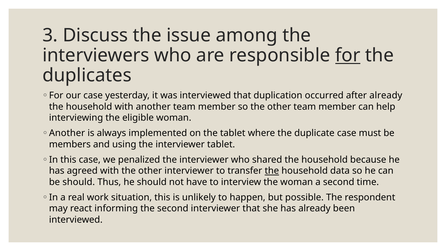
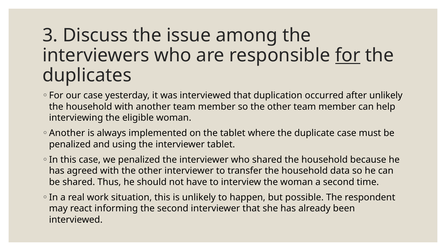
after already: already -> unlikely (386, 96)
members: members -> penalized (70, 144)
the underline: present -> none (272, 171)
be should: should -> shared (79, 182)
